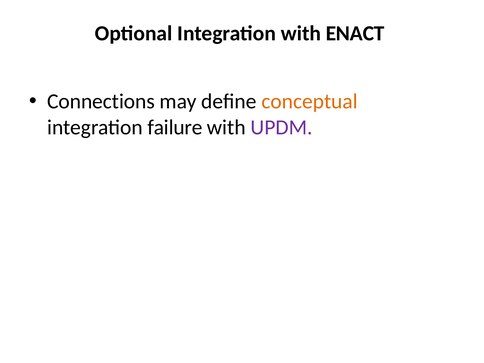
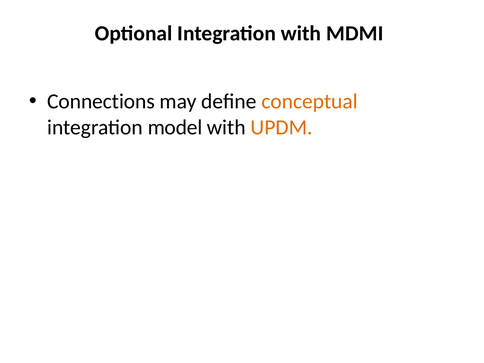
ENACT: ENACT -> MDMI (355, 33)
failure: failure -> model (175, 127)
UPDM colour: purple -> orange (282, 127)
